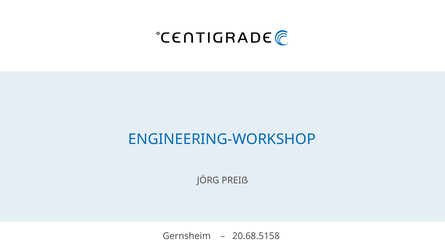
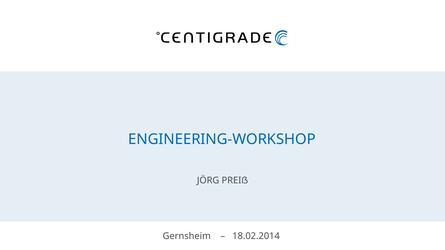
20.68.5158: 20.68.5158 -> 18.02.2014 (256, 236)
